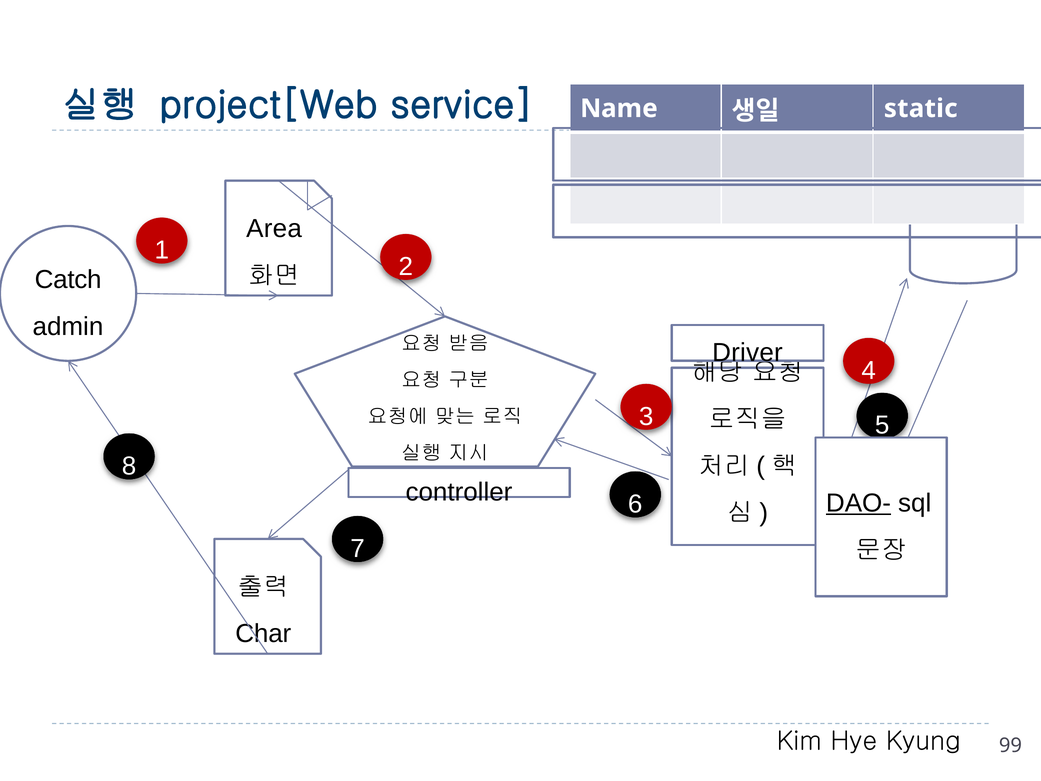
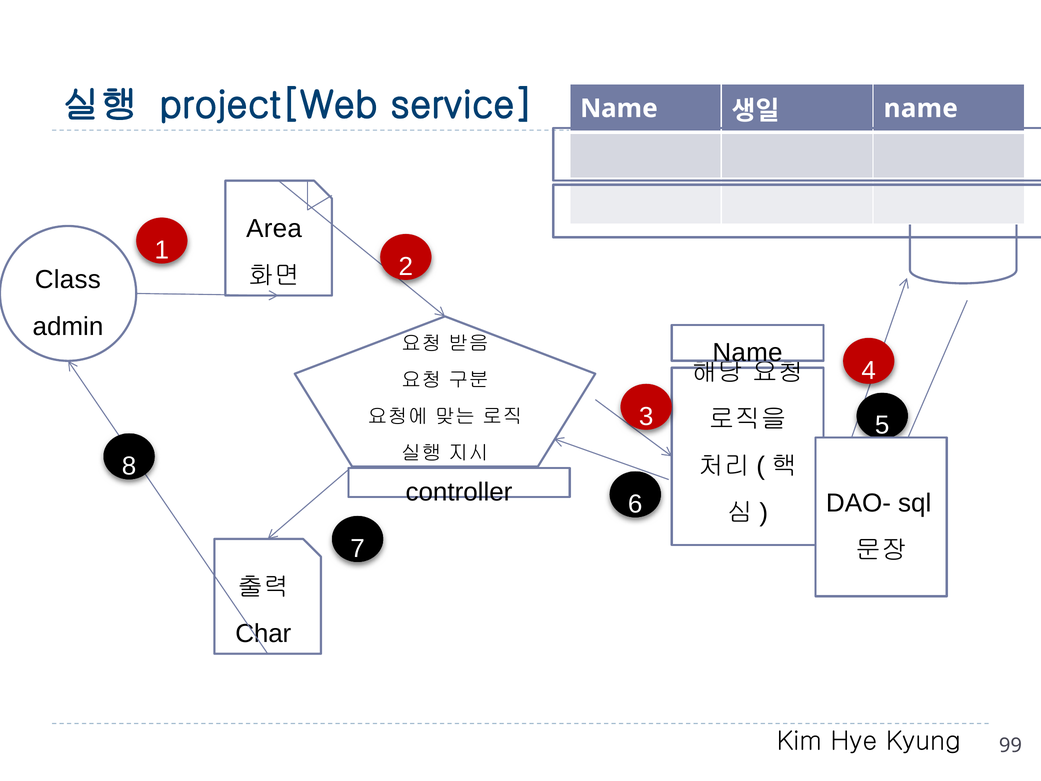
static: static -> name (921, 108)
Catch: Catch -> Class (68, 279)
Driver: Driver -> Name (747, 352)
DAO- underline: present -> none (858, 503)
